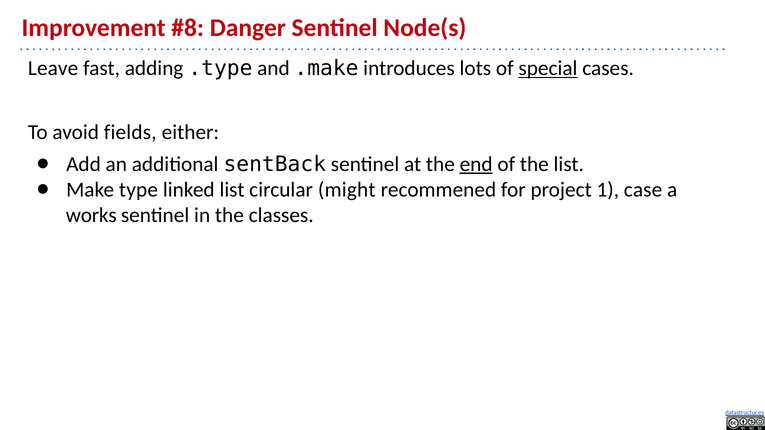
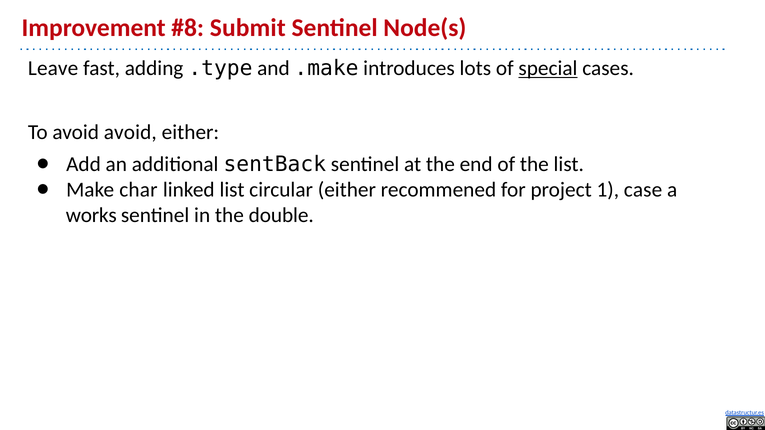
Danger: Danger -> Submit (248, 28)
avoid fields: fields -> avoid (130, 132)
end underline: present -> none (476, 164)
type: type -> char (138, 190)
circular might: might -> either (347, 190)
classes: classes -> double (281, 215)
